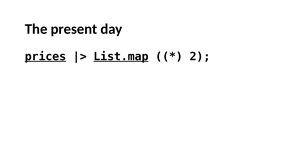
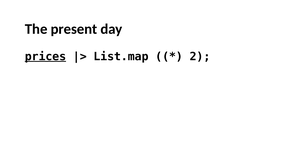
List.map underline: present -> none (121, 57)
